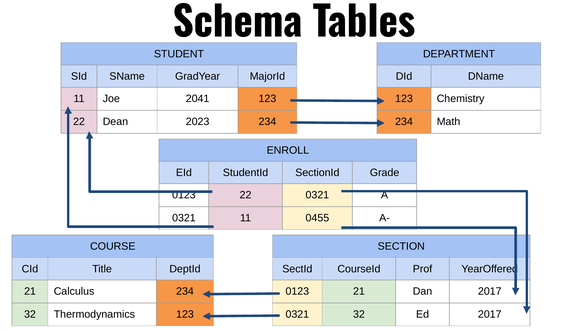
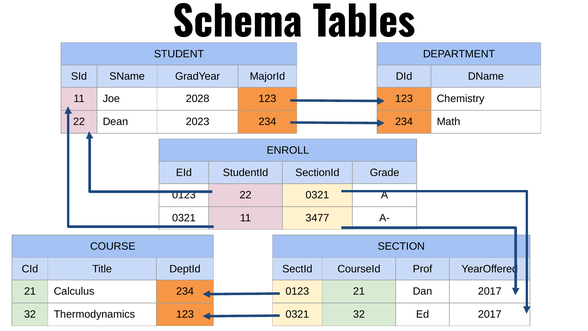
2041: 2041 -> 2028 (198, 99)
0455: 0455 -> 3477 (317, 218)
